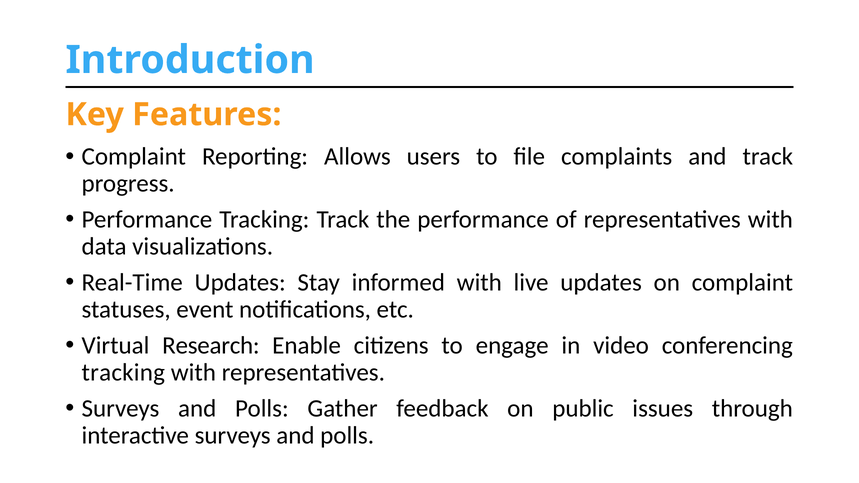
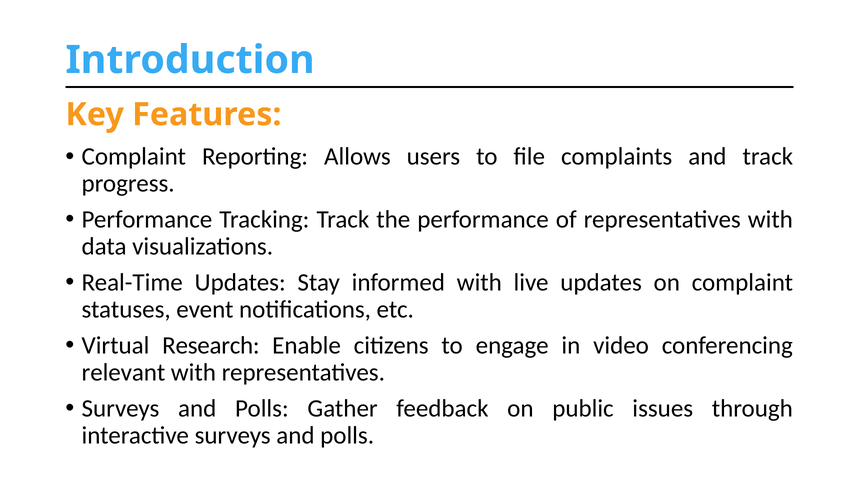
tracking: tracking -> relevant (123, 373)
